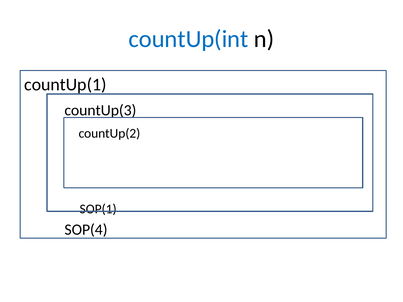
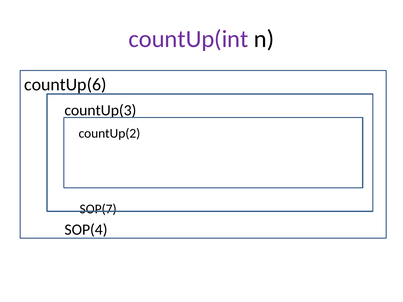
countUp(int colour: blue -> purple (188, 39)
countUp(1: countUp(1 -> countUp(6 (65, 85)
SOP(1: SOP(1 -> SOP(7 (98, 209)
